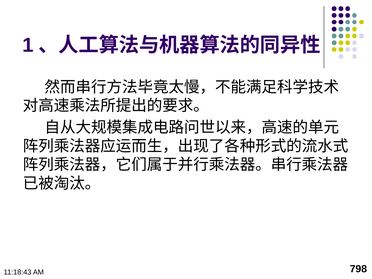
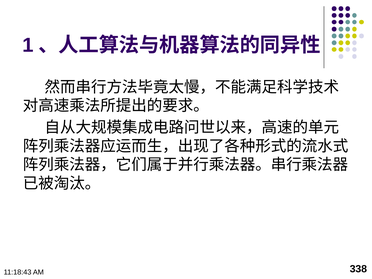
798: 798 -> 338 (358, 269)
